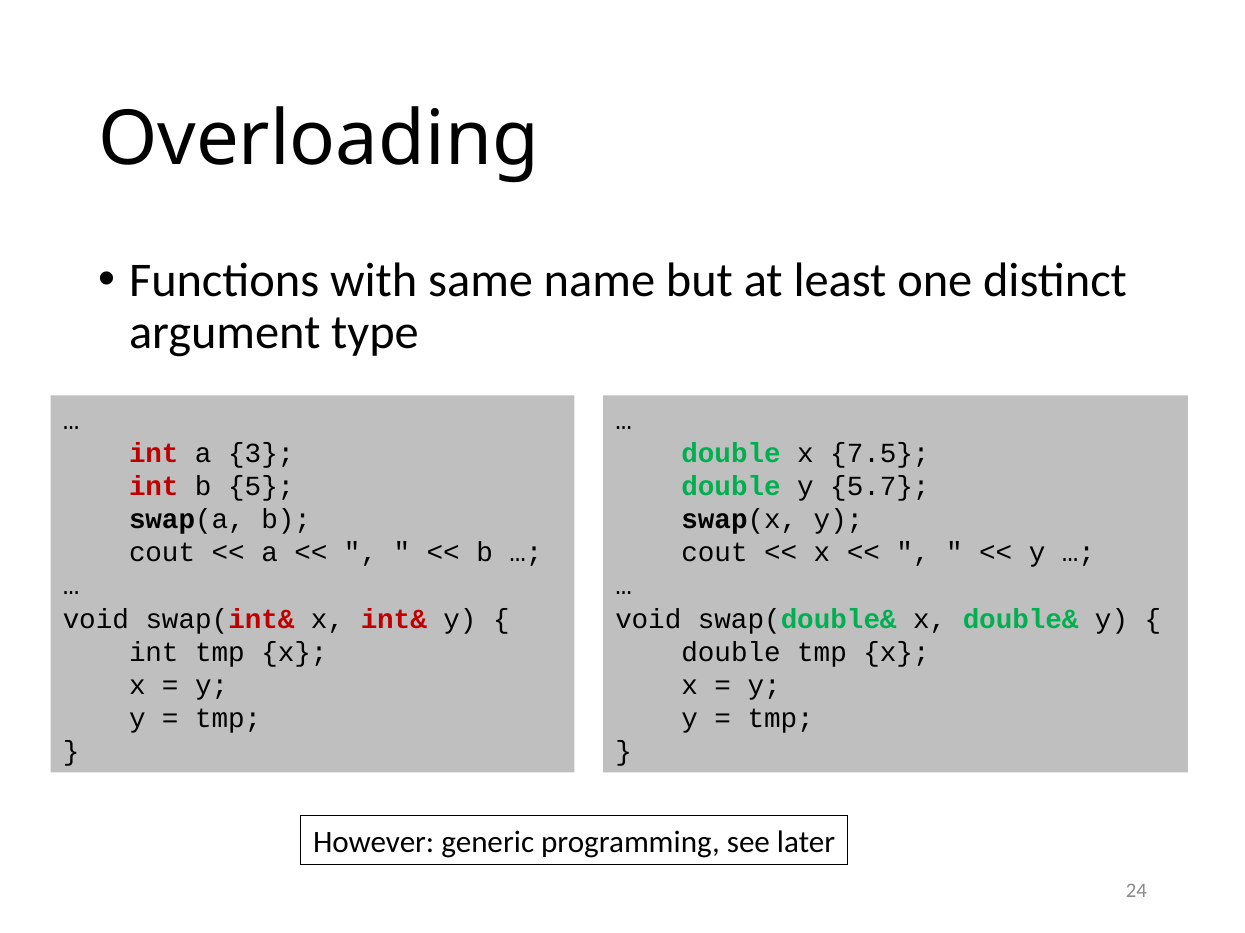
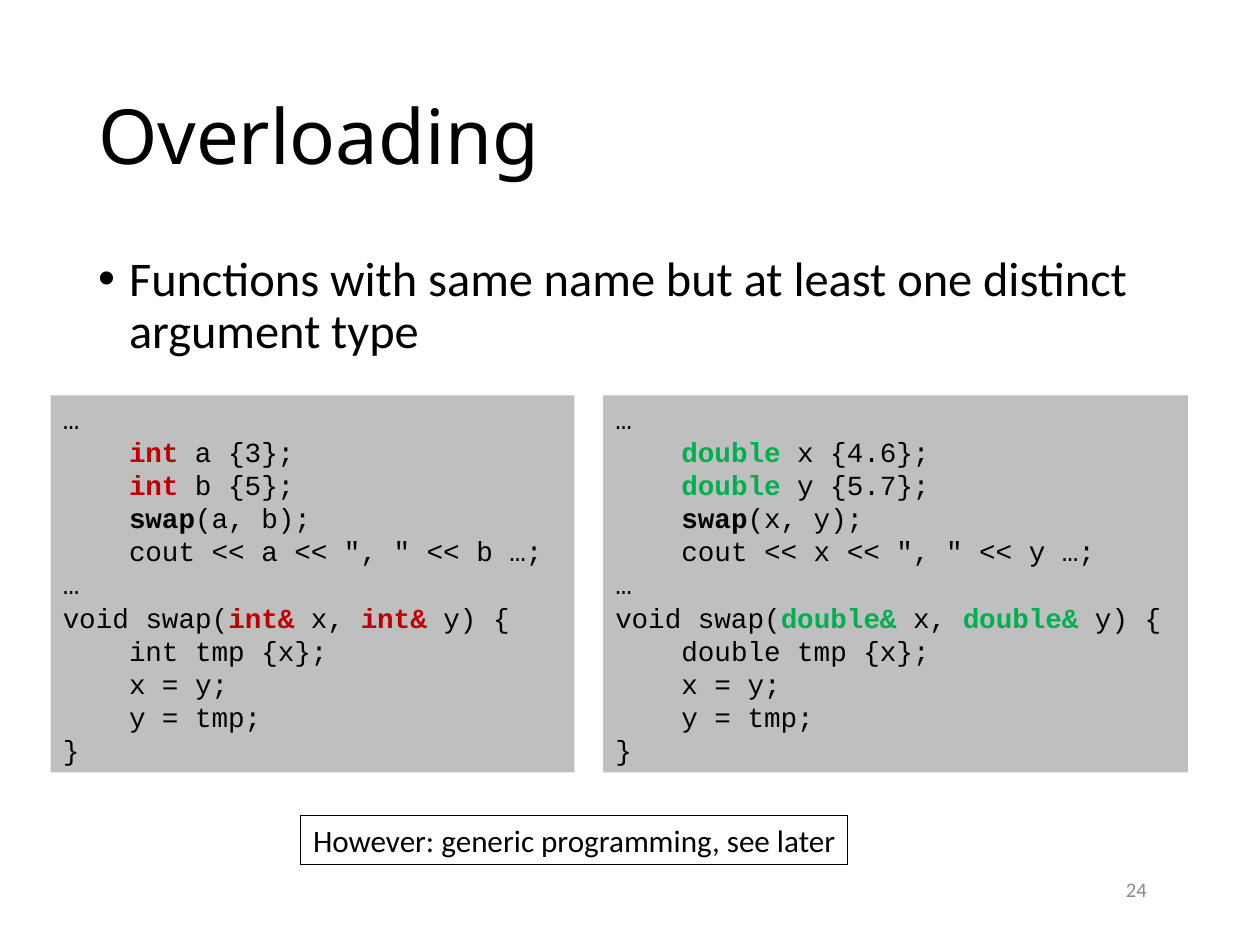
7.5: 7.5 -> 4.6 (880, 454)
